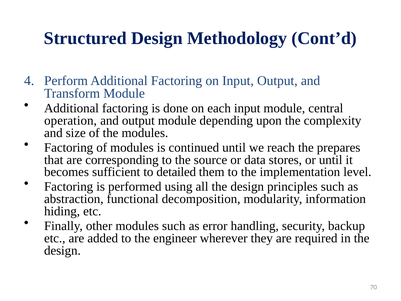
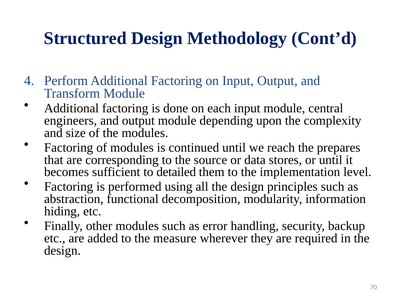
operation: operation -> engineers (71, 120)
engineer: engineer -> measure (175, 238)
